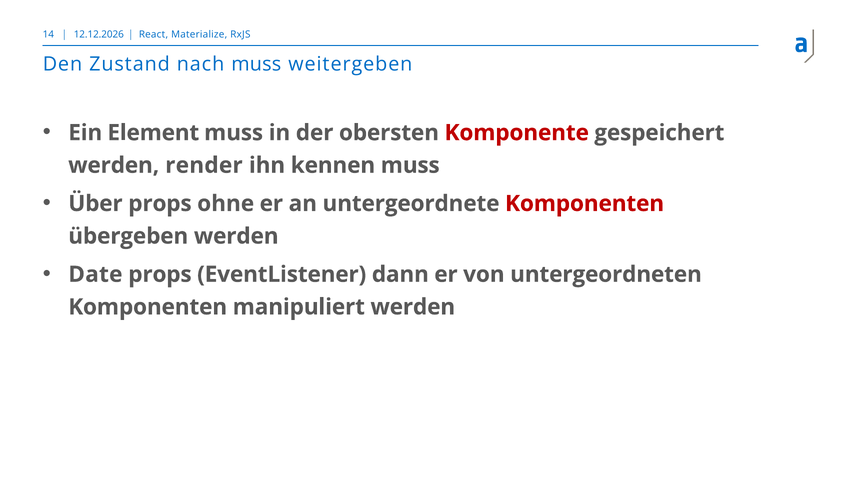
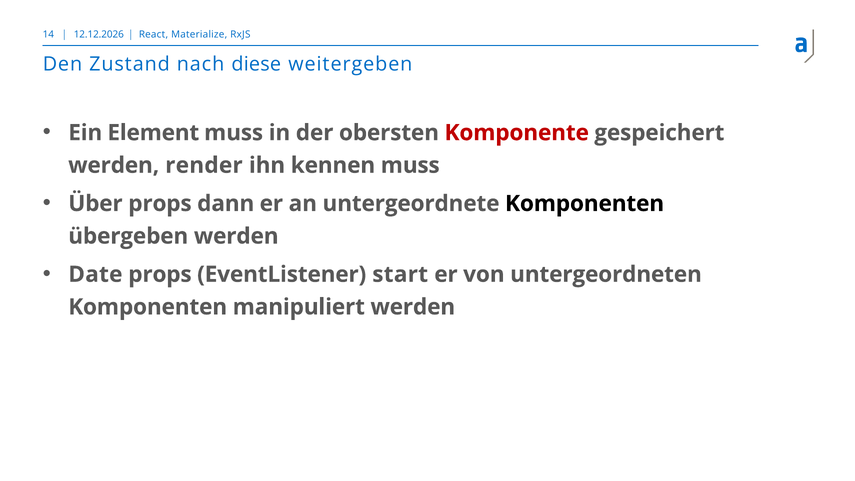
nach muss: muss -> diese (256, 64)
ohne: ohne -> dann (226, 204)
Komponenten colour: red -> black (585, 204)
dann: dann -> start (400, 274)
